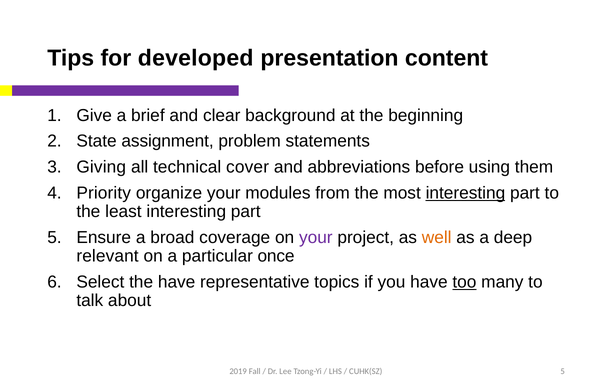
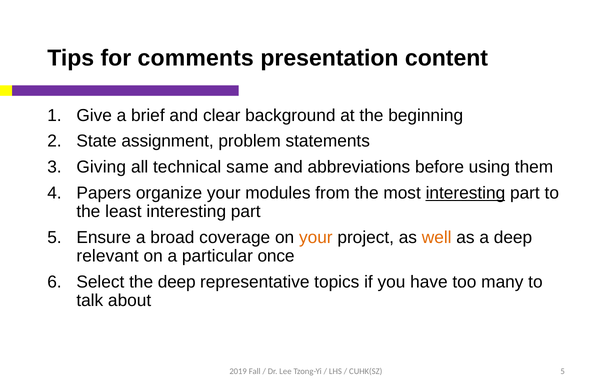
developed: developed -> comments (196, 58)
cover: cover -> same (248, 167)
Priority: Priority -> Papers (104, 193)
your colour: purple -> orange (316, 237)
the have: have -> deep (177, 282)
too underline: present -> none (464, 282)
